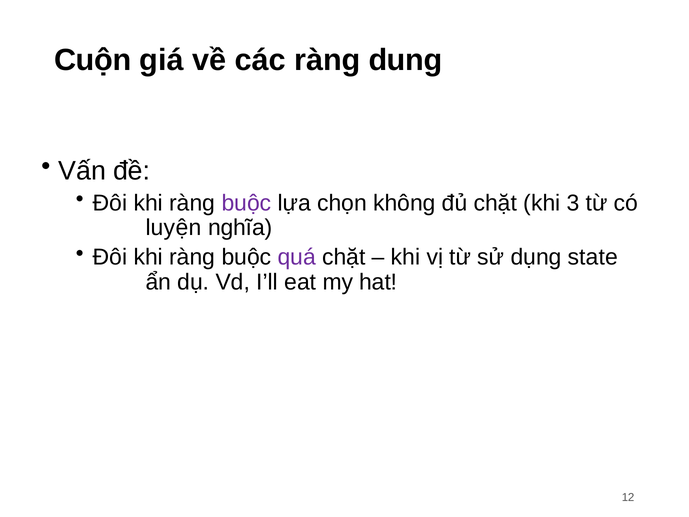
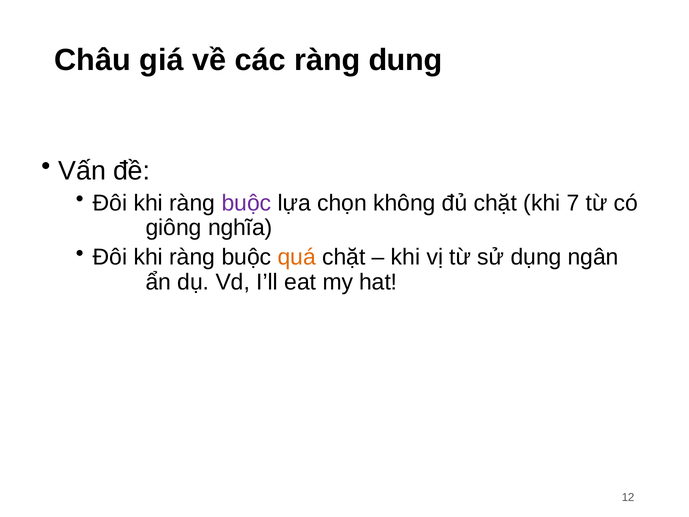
Cuộn: Cuộn -> Châu (93, 60)
3: 3 -> 7 (573, 203)
luyện: luyện -> giông (174, 228)
quá colour: purple -> orange (297, 257)
state: state -> ngân (593, 257)
